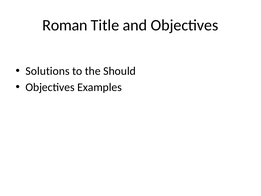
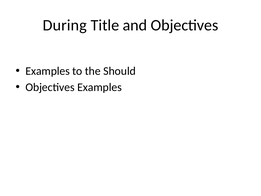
Roman: Roman -> During (65, 25)
Solutions: Solutions -> Examples (48, 71)
